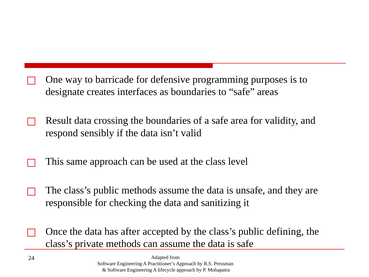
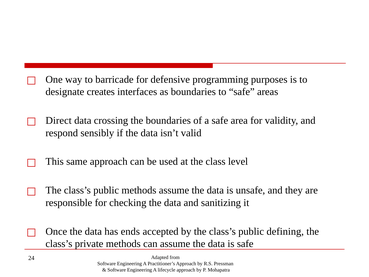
Result: Result -> Direct (59, 120)
after: after -> ends (130, 231)
